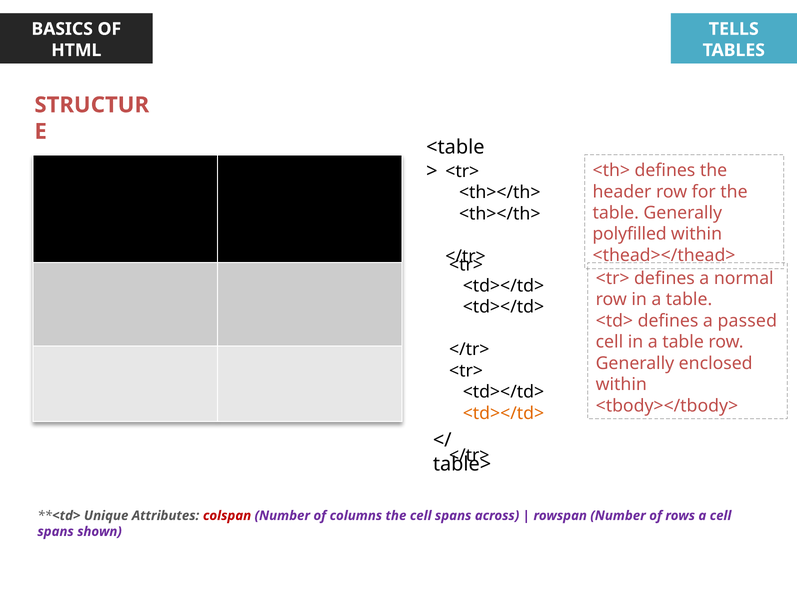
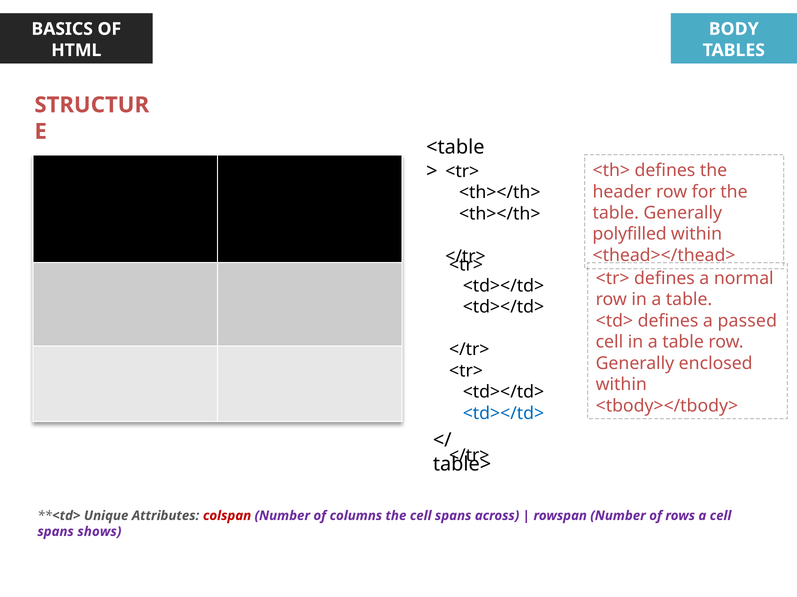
TELLS: TELLS -> BODY (734, 29)
<td></td> colour: orange -> blue (503, 414)
shown: shown -> shows (99, 532)
